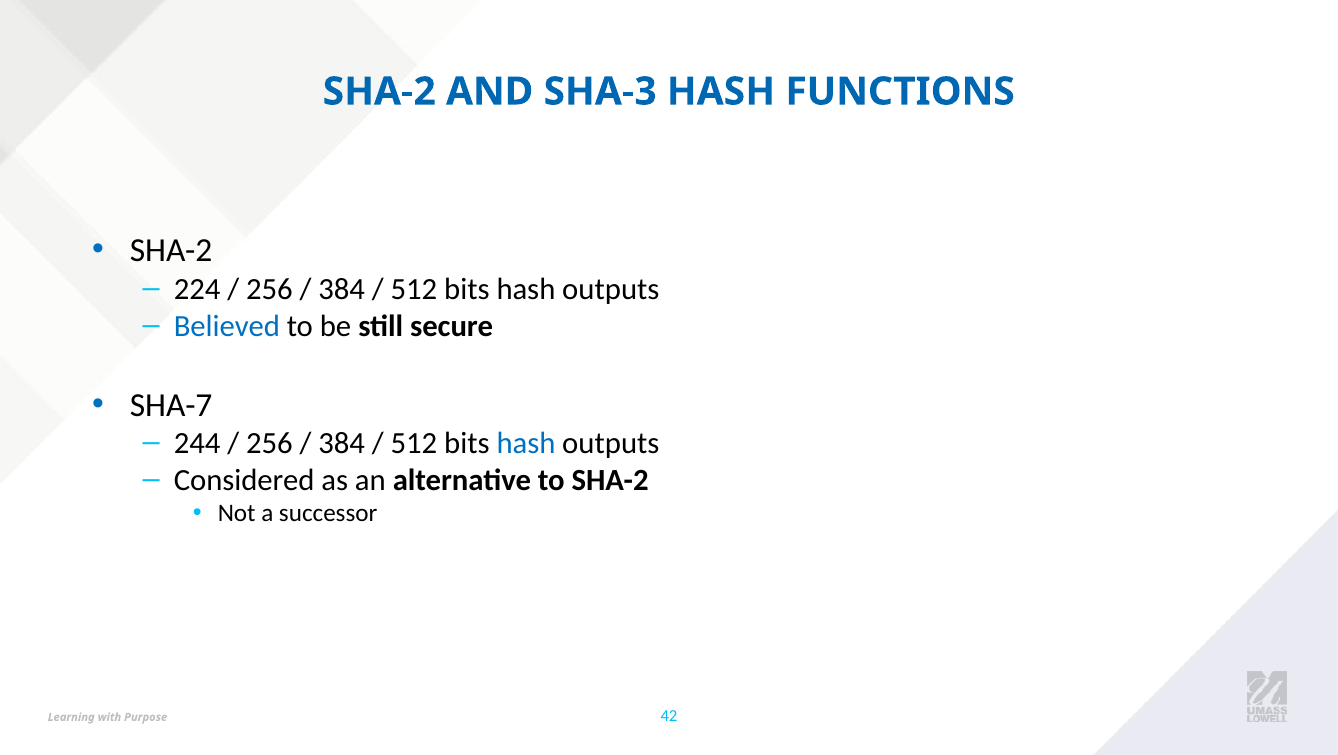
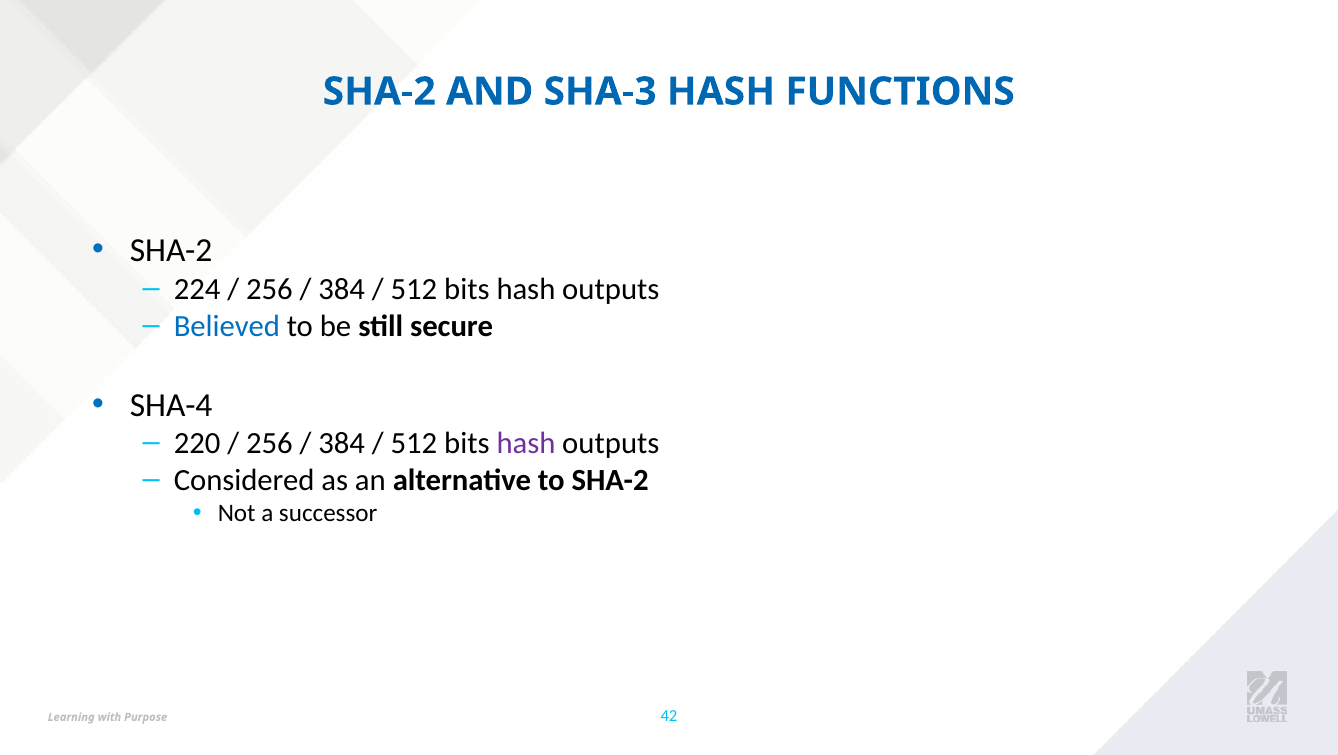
SHA-7: SHA-7 -> SHA-4 (171, 405)
244: 244 -> 220 (197, 443)
hash colour: blue -> purple (526, 443)
